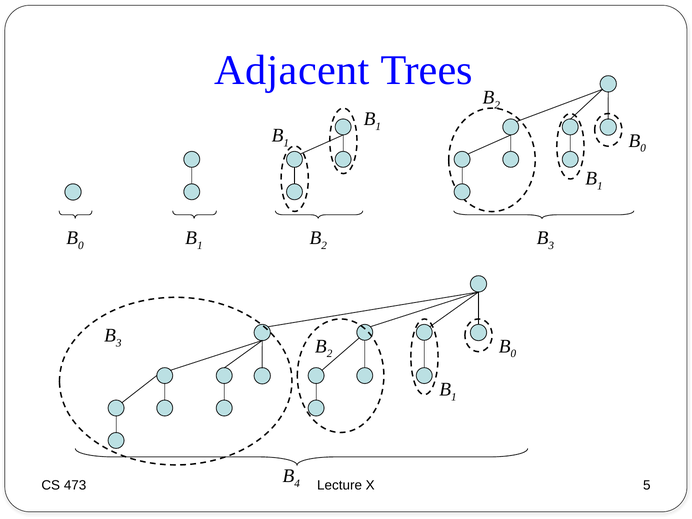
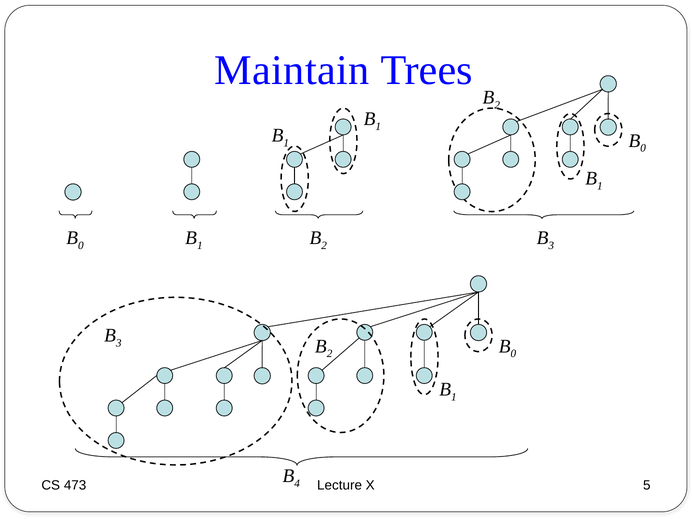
Adjacent: Adjacent -> Maintain (292, 70)
